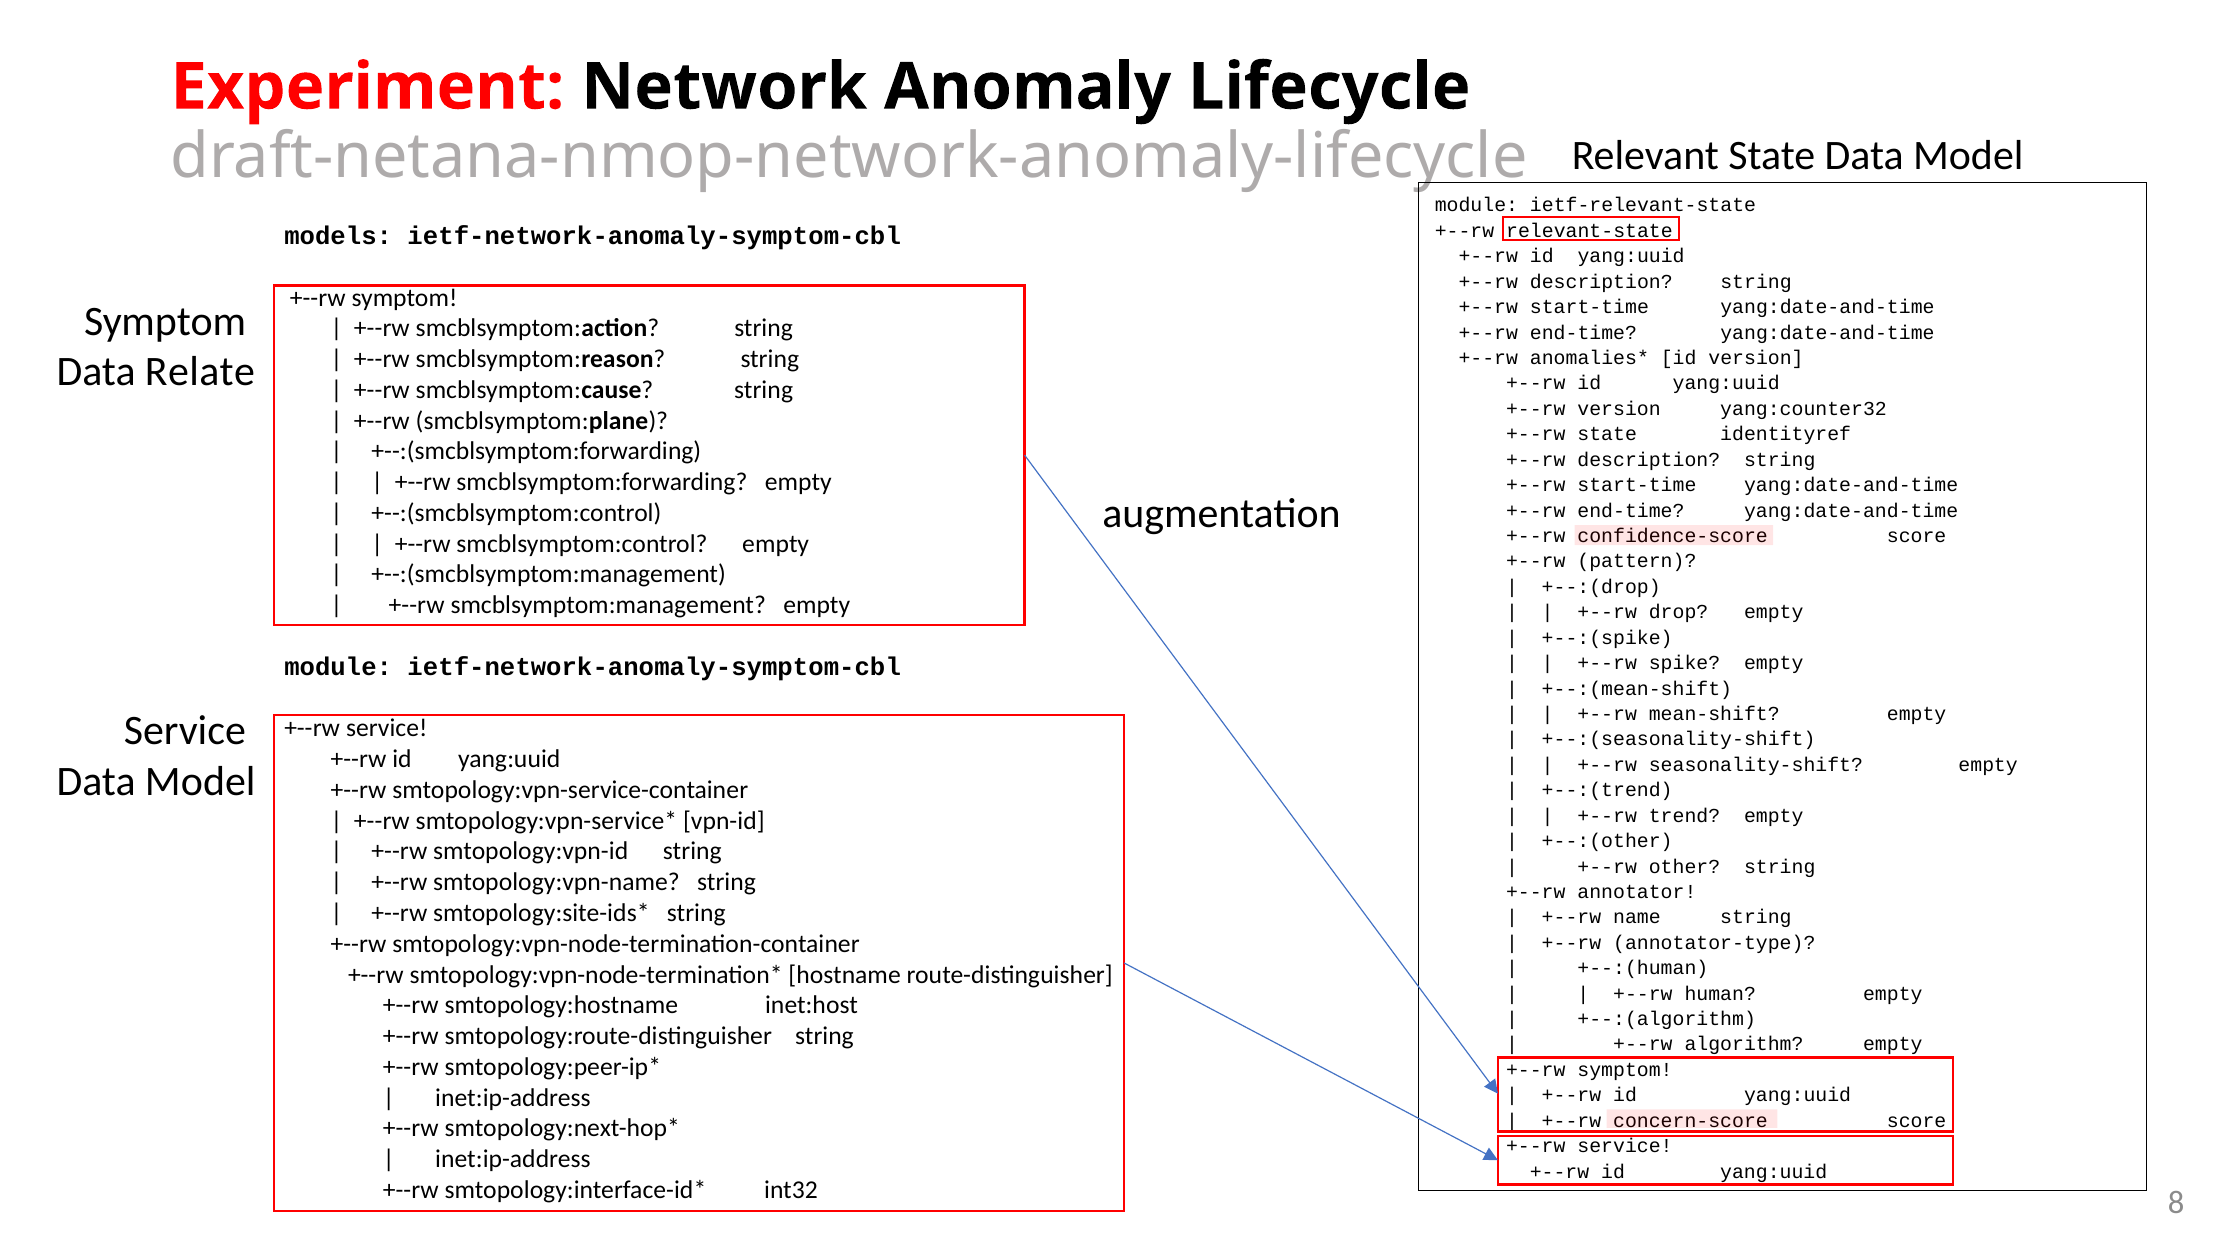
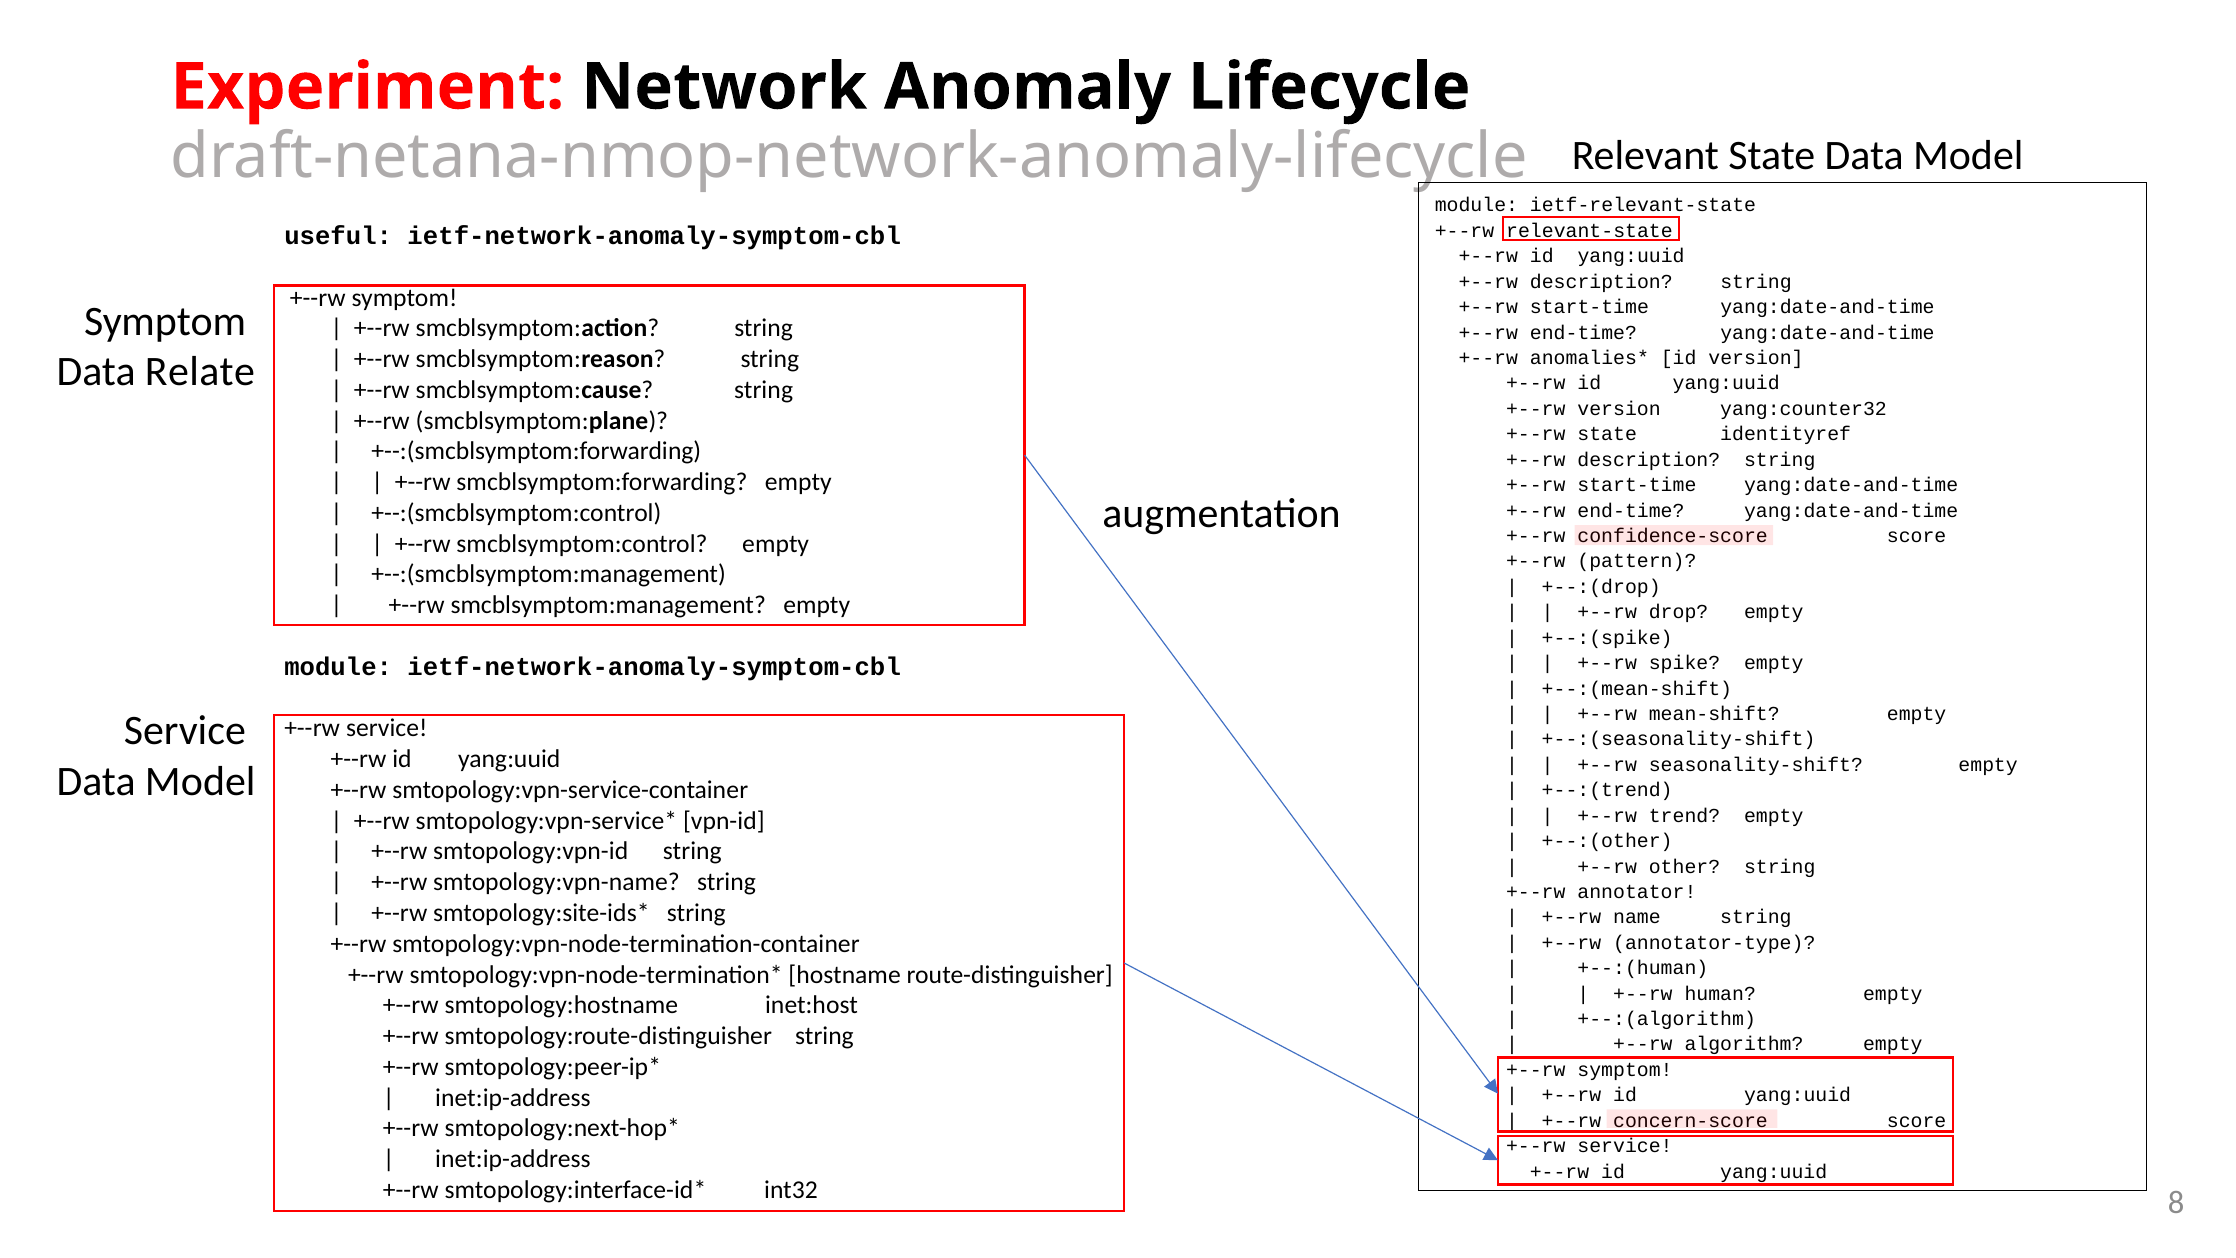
models: models -> useful (338, 236)
